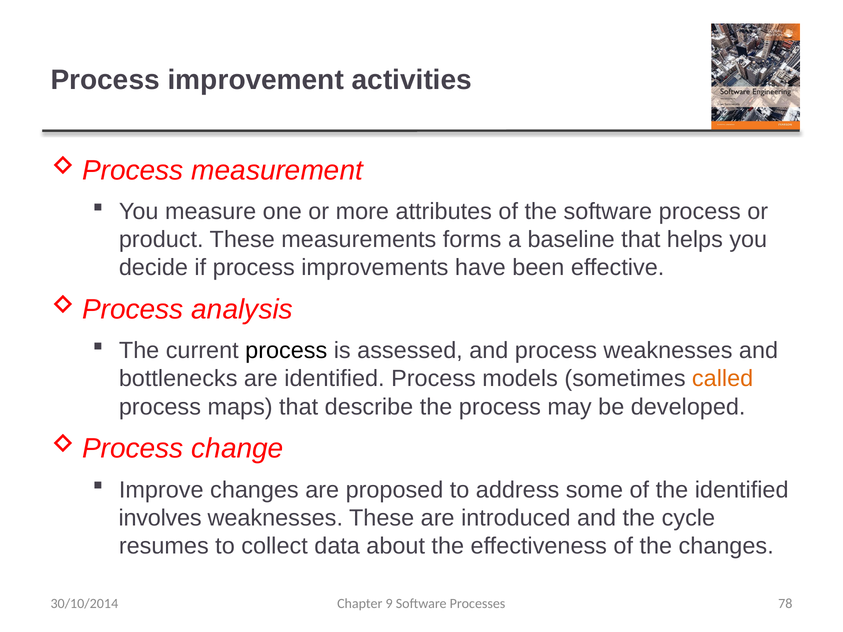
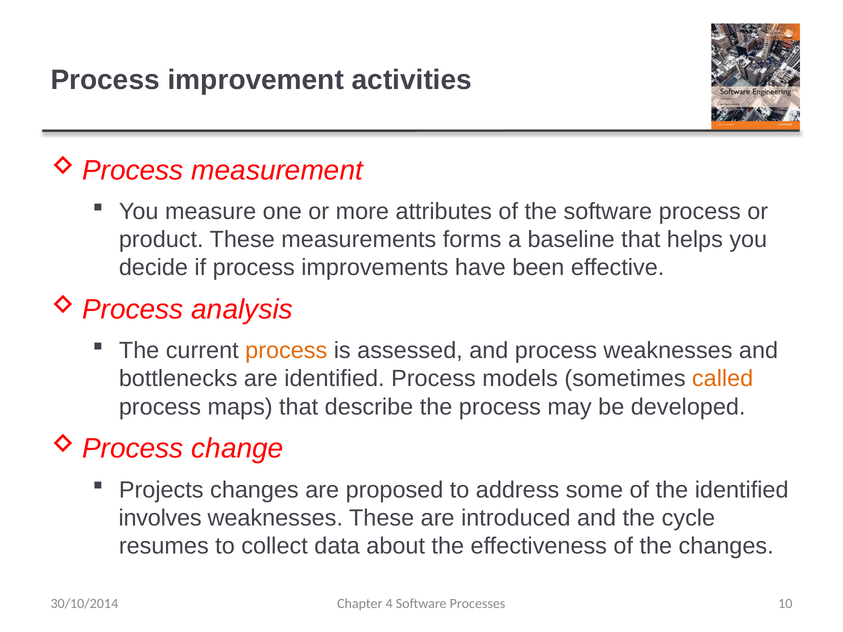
process colour: black -> orange (286, 351)
Improve: Improve -> Projects (161, 490)
9: 9 -> 4 (389, 604)
78: 78 -> 10 (785, 604)
